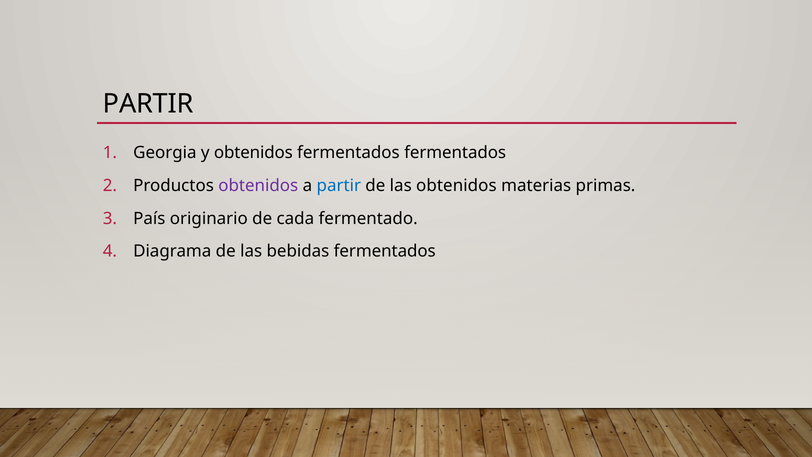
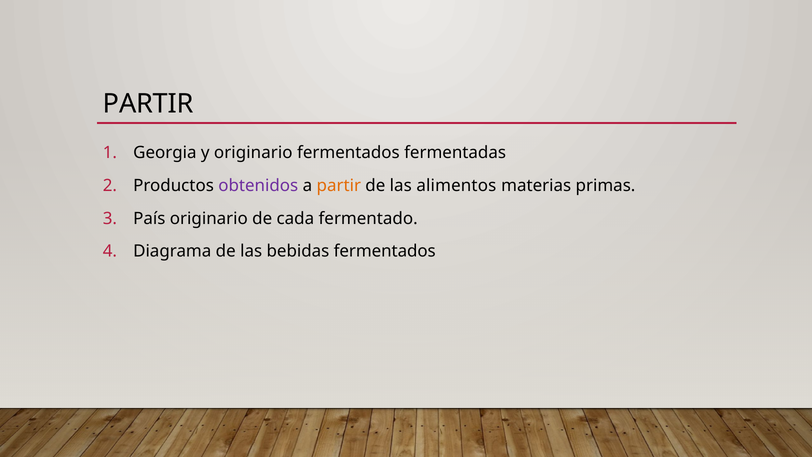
y obtenidos: obtenidos -> originario (253, 153)
fermentados fermentados: fermentados -> fermentadas (455, 153)
partir colour: blue -> orange (339, 186)
las obtenidos: obtenidos -> alimentos (456, 186)
